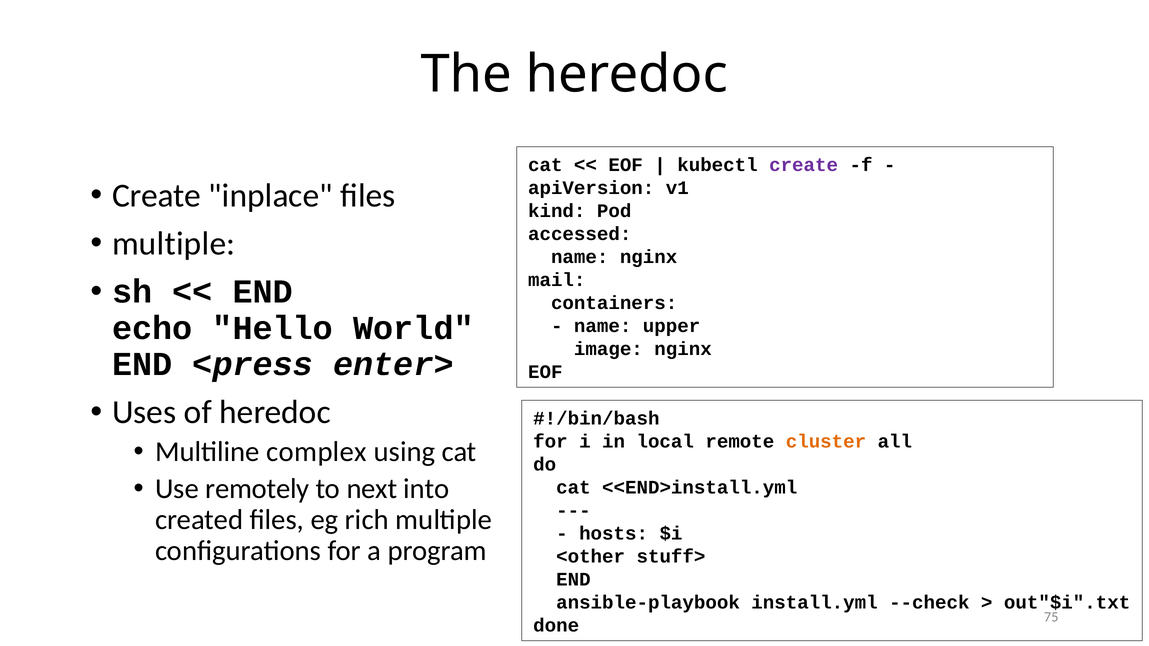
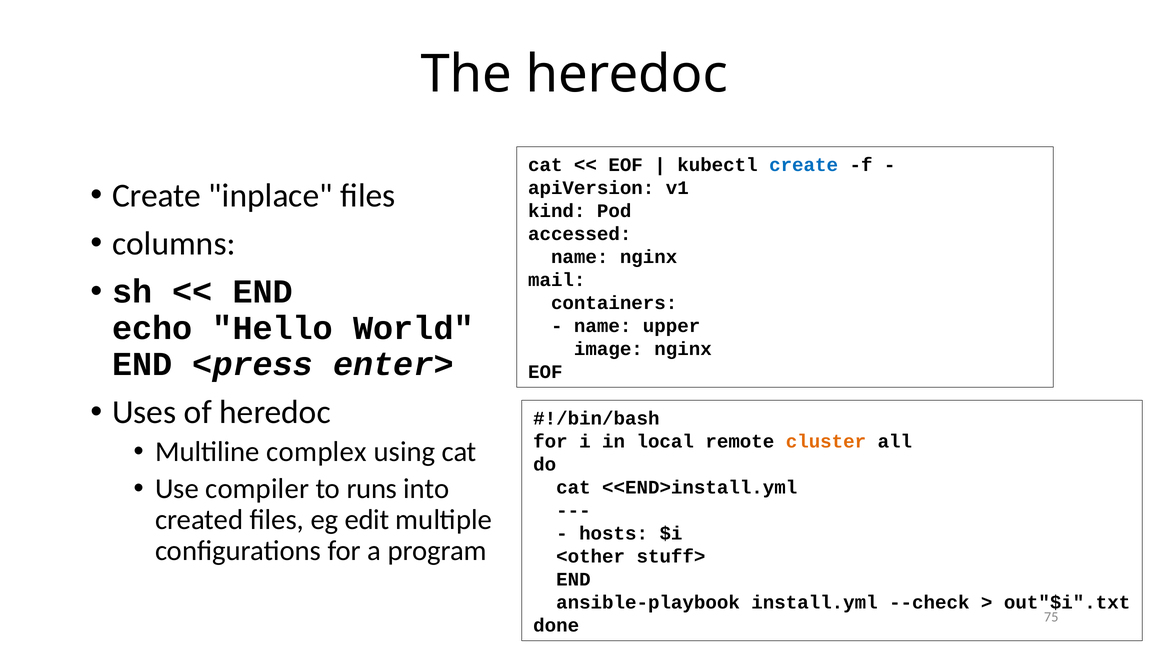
create colour: purple -> blue (804, 165)
multiple: multiple -> columns (174, 244)
remotely: remotely -> compiler (257, 489)
next: next -> runs (372, 489)
rich: rich -> edit (367, 520)
